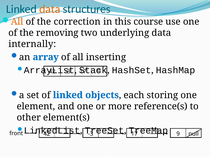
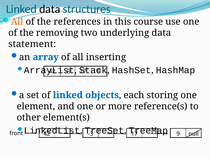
data colour: orange -> black (50, 9)
correction: correction -> references (77, 22)
internally: internally -> statement (32, 44)
